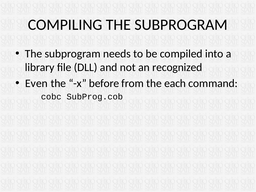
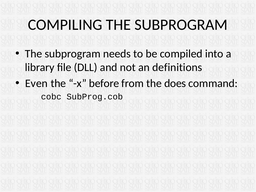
recognized: recognized -> definitions (177, 67)
each: each -> does (175, 83)
